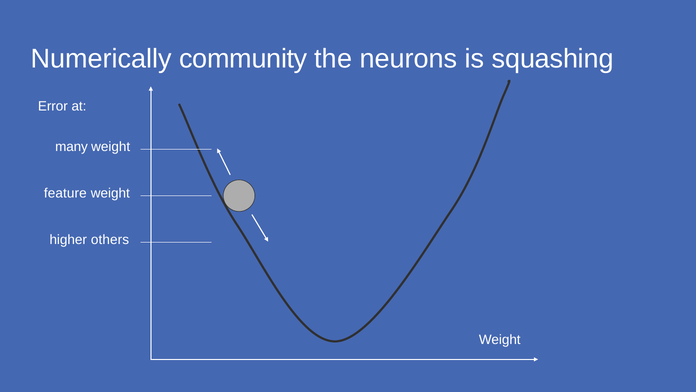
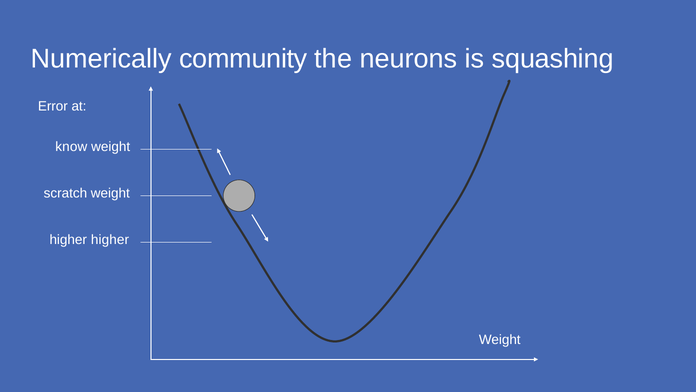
many: many -> know (71, 147)
feature: feature -> scratch (65, 193)
higher others: others -> higher (110, 239)
